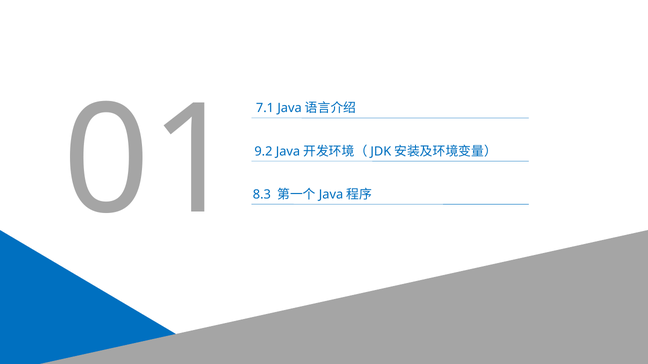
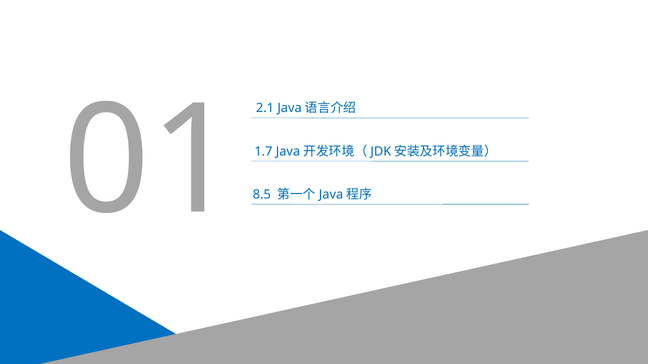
7.1: 7.1 -> 2.1 (265, 108)
9.2: 9.2 -> 1.7 (263, 152)
8.3: 8.3 -> 8.5 (262, 195)
